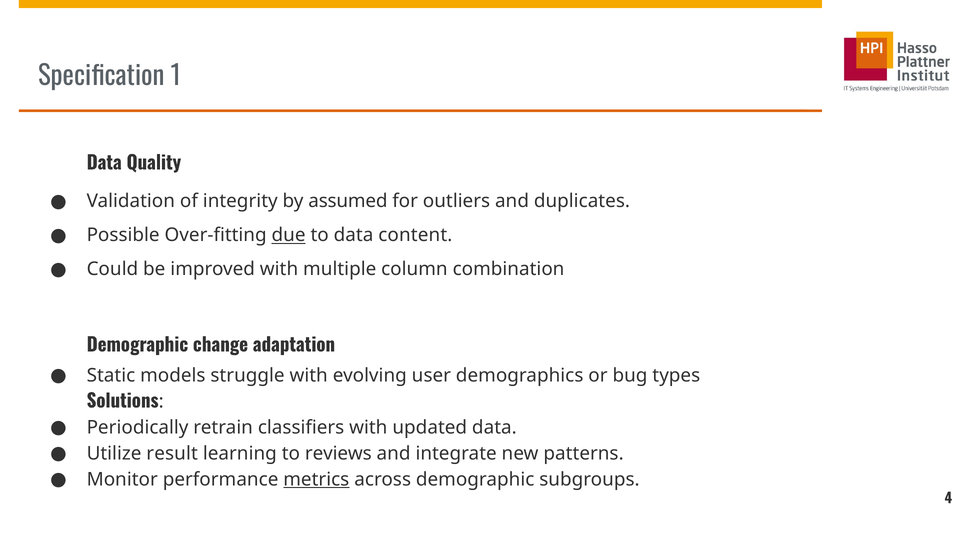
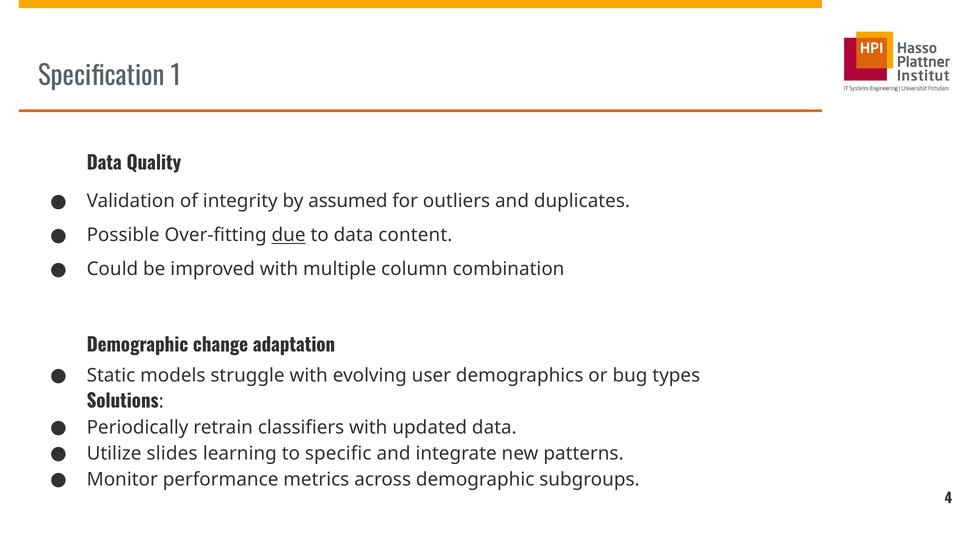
result: result -> slides (172, 454)
reviews: reviews -> specific (338, 454)
metrics underline: present -> none (316, 480)
